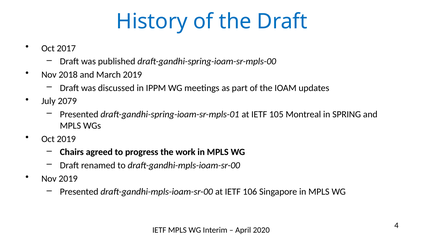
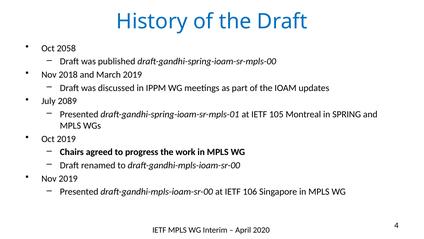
2017: 2017 -> 2058 (66, 48)
2079: 2079 -> 2089 (67, 101)
